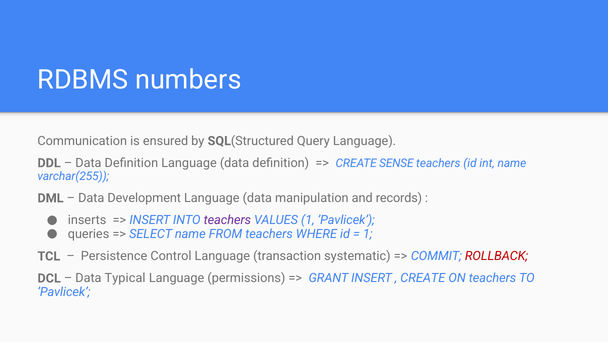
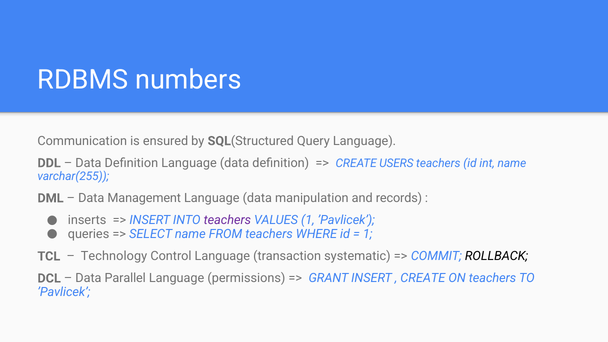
SENSE: SENSE -> USERS (396, 163)
Development: Development -> Management (144, 198)
Persistence: Persistence -> Technology (114, 256)
ROLLBACK colour: red -> black (497, 256)
Typical: Typical -> Parallel (125, 278)
